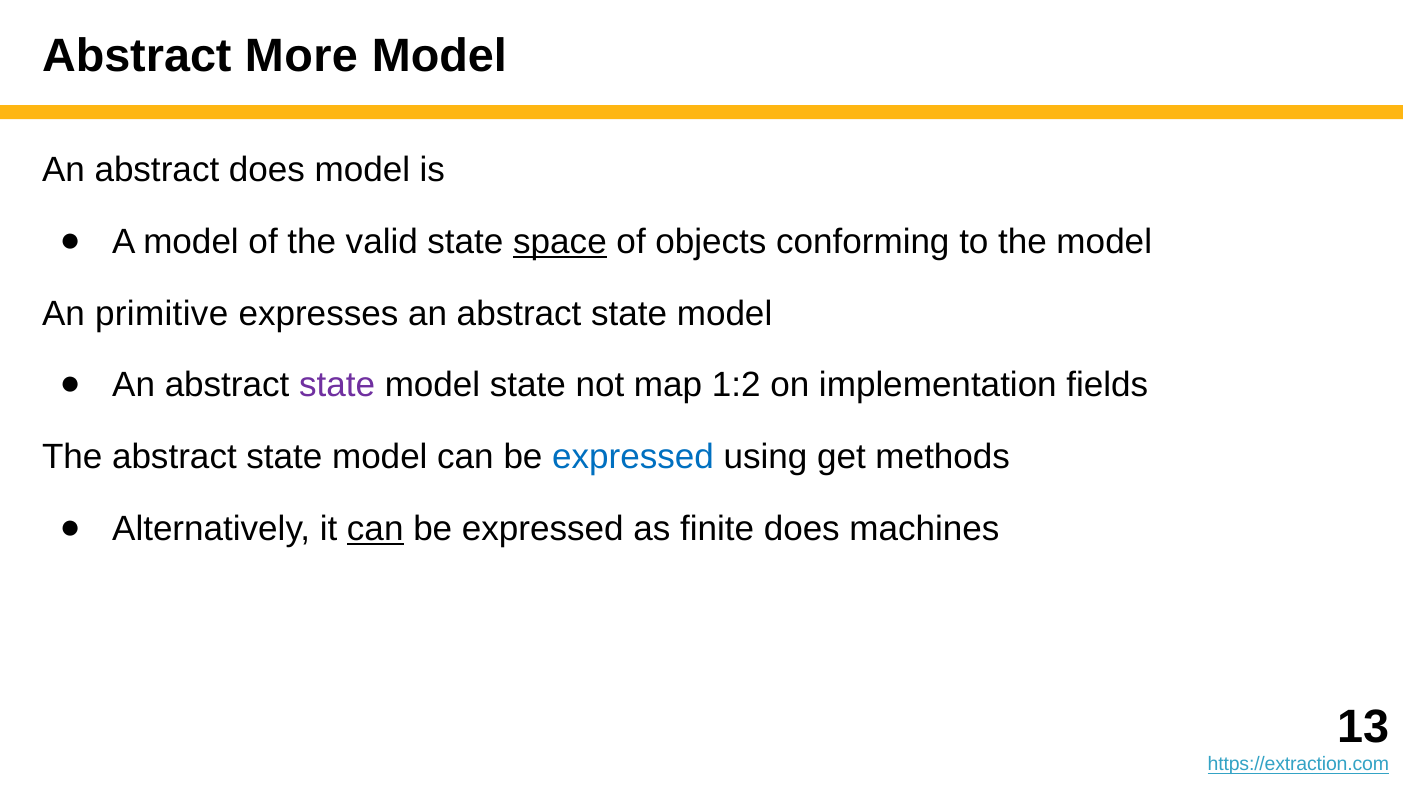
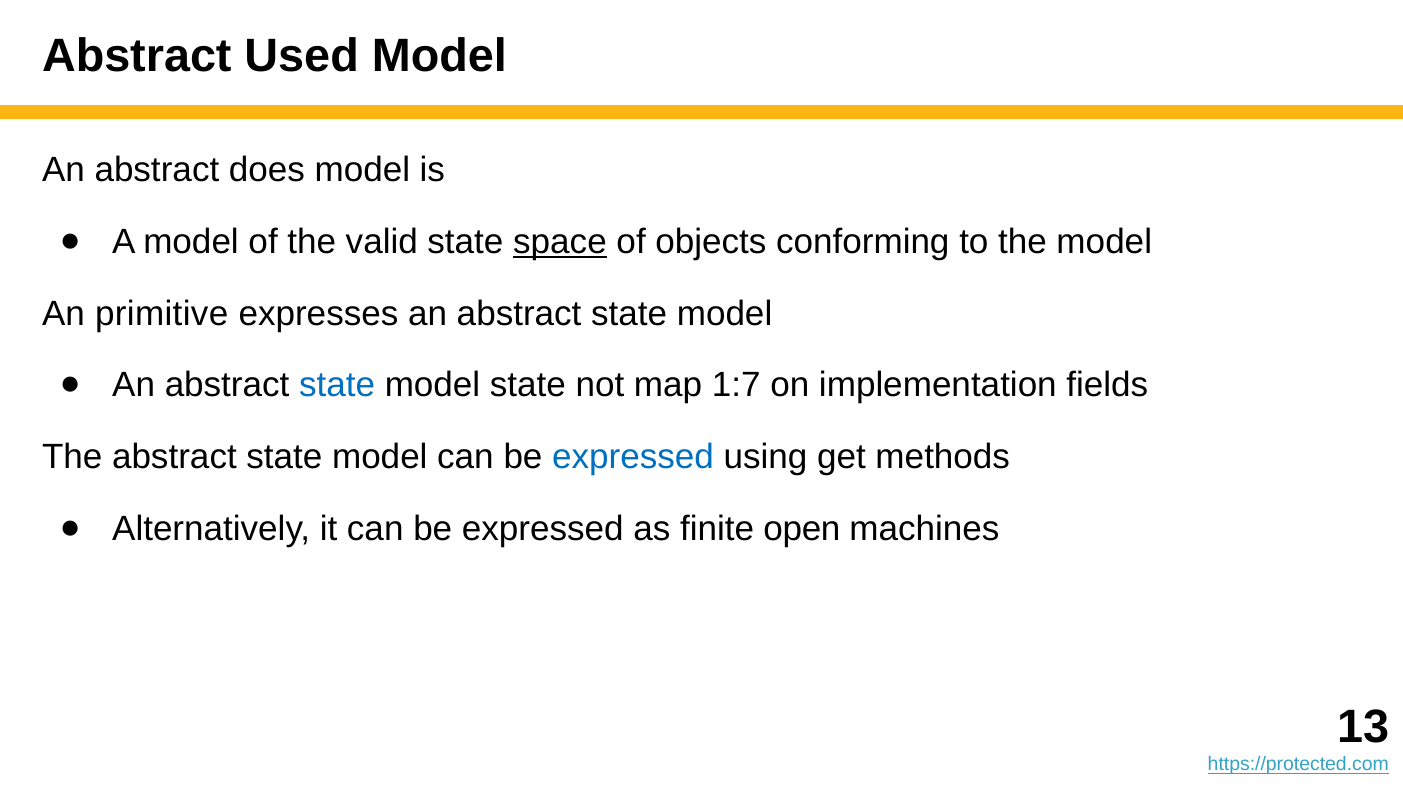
More: More -> Used (302, 56)
state colour: purple -> blue (337, 385)
1:2: 1:2 -> 1:7 (736, 385)
can underline: present -> none (375, 529)
finite does: does -> open (802, 529)
https://extraction.com: https://extraction.com -> https://protected.com (1298, 765)
